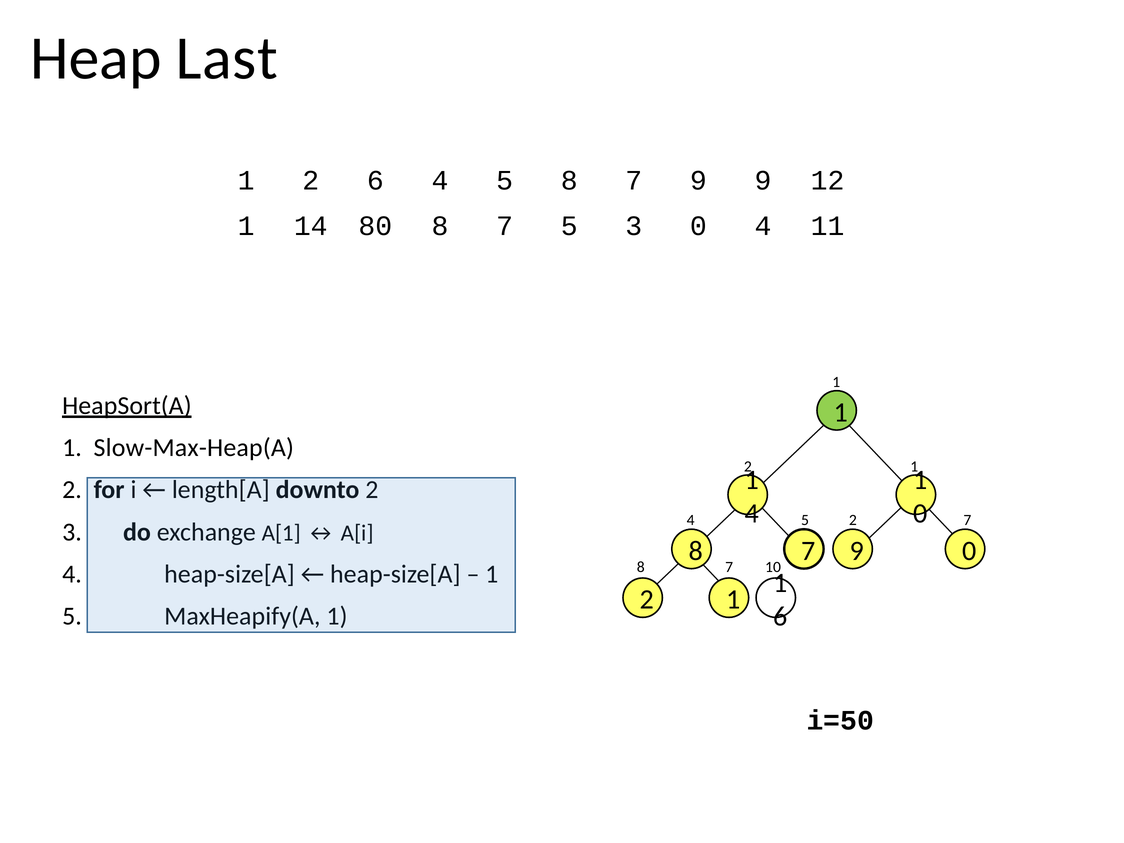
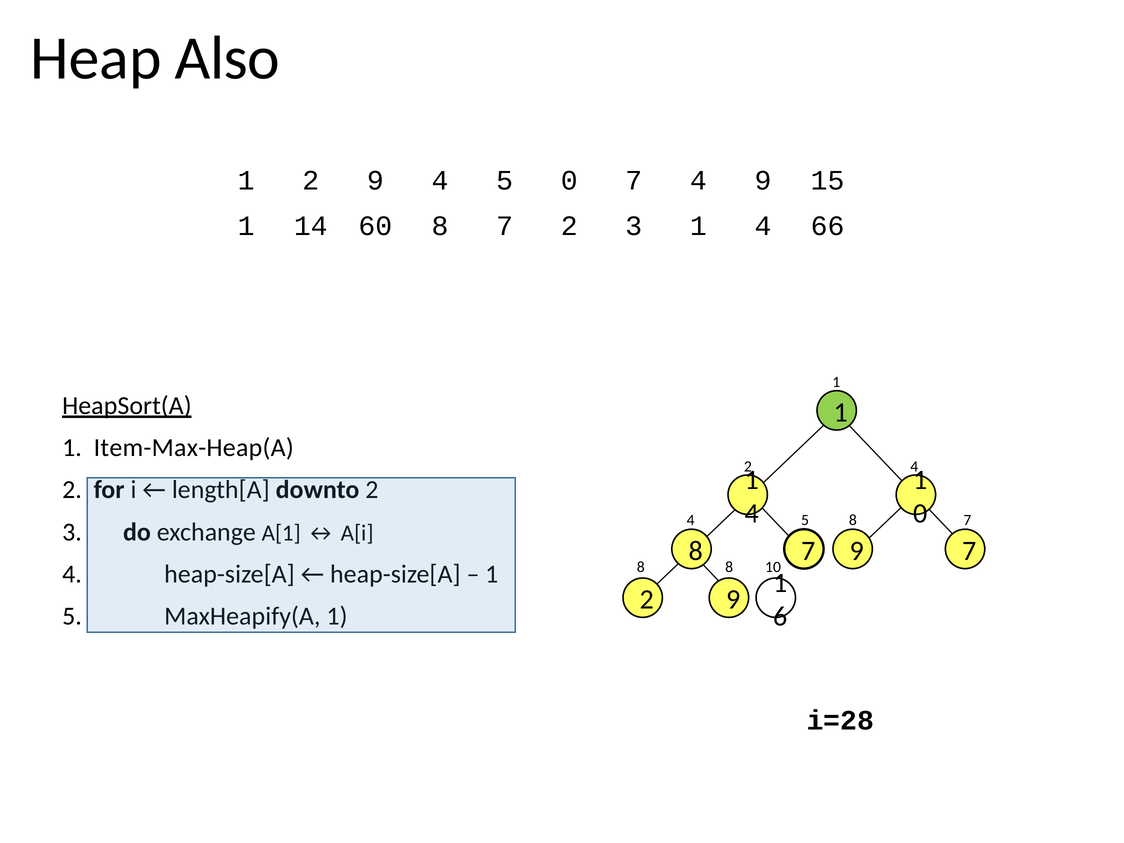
Last: Last -> Also (227, 59)
1 2 6: 6 -> 9 (375, 180)
5 8: 8 -> 0 (569, 180)
7 9: 9 -> 4 (698, 180)
12: 12 -> 15 (828, 180)
80: 80 -> 60 (375, 226)
7 5: 5 -> 2 (569, 226)
3 0: 0 -> 1 (698, 226)
11: 11 -> 66 (828, 226)
Slow-Max-Heap(A: Slow-Max-Heap(A -> Item-Max-Heap(A (194, 448)
1: 1 -> 4 (914, 467)
5 2: 2 -> 8 (853, 520)
9 0: 0 -> 7 (969, 551)
7: 7 -> 8 (729, 567)
1: 1 -> 9 (733, 600)
i=50: i=50 -> i=28 (840, 720)
